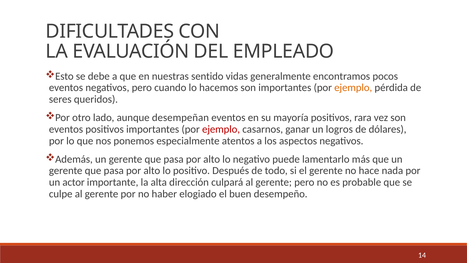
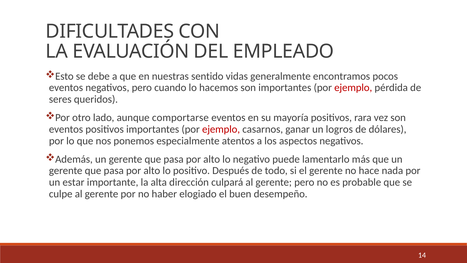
ejemplo colour: orange -> red (353, 88)
desempeñan: desempeñan -> comportarse (180, 118)
actor: actor -> estar (74, 182)
